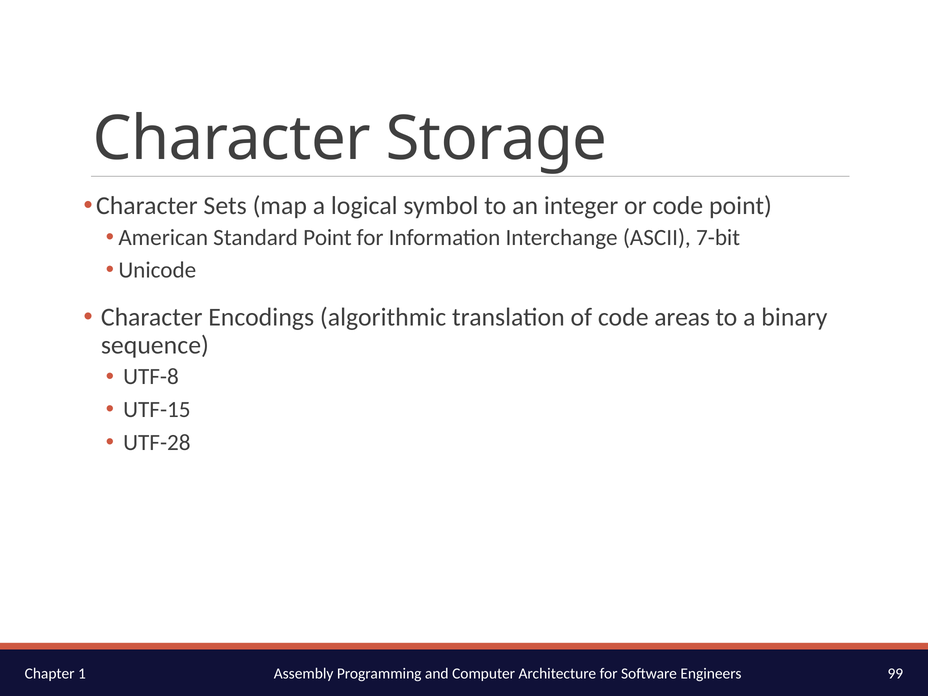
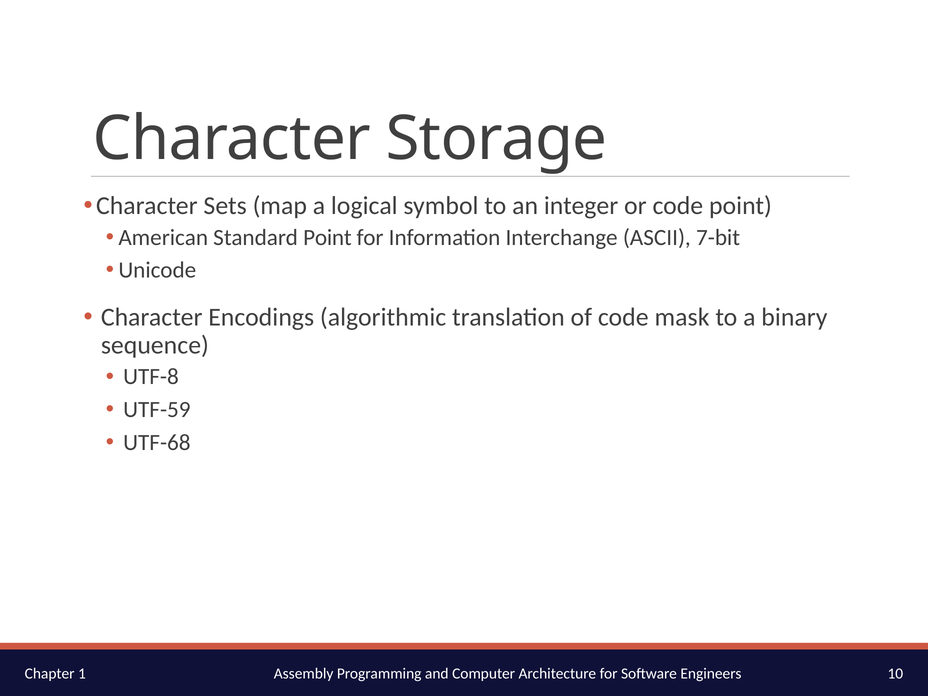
areas: areas -> mask (682, 317)
UTF-15: UTF-15 -> UTF-59 (157, 410)
UTF-28: UTF-28 -> UTF-68 (157, 442)
99: 99 -> 10 (895, 674)
